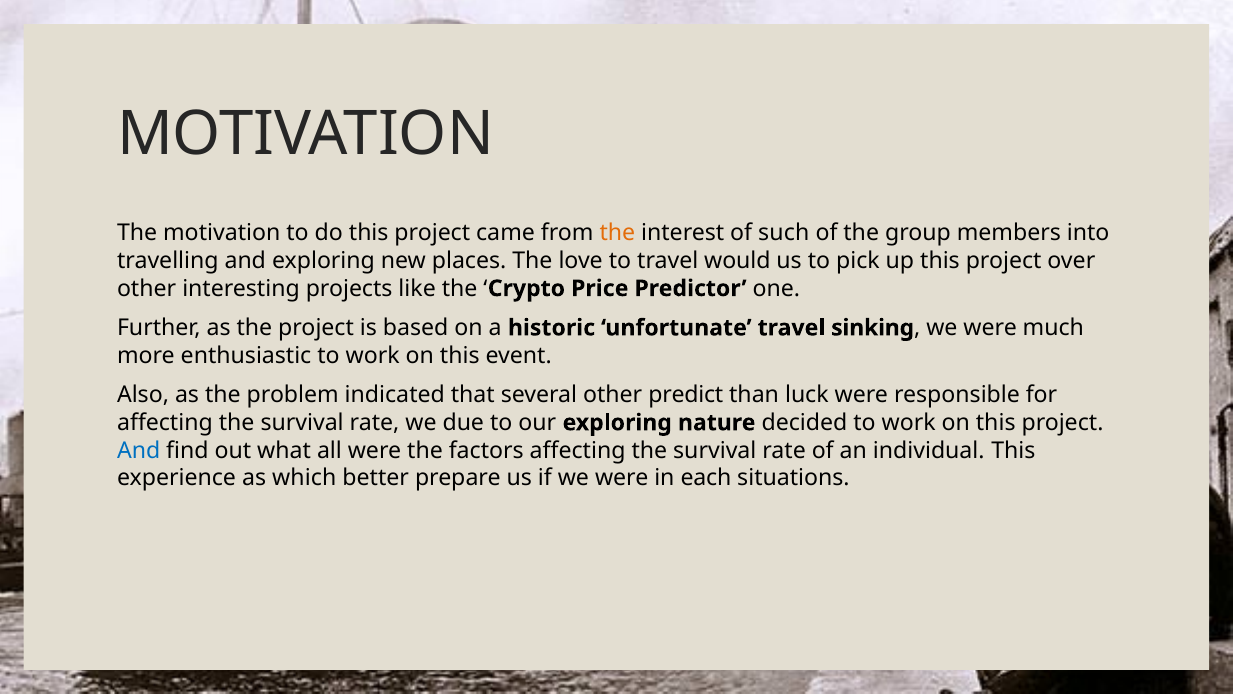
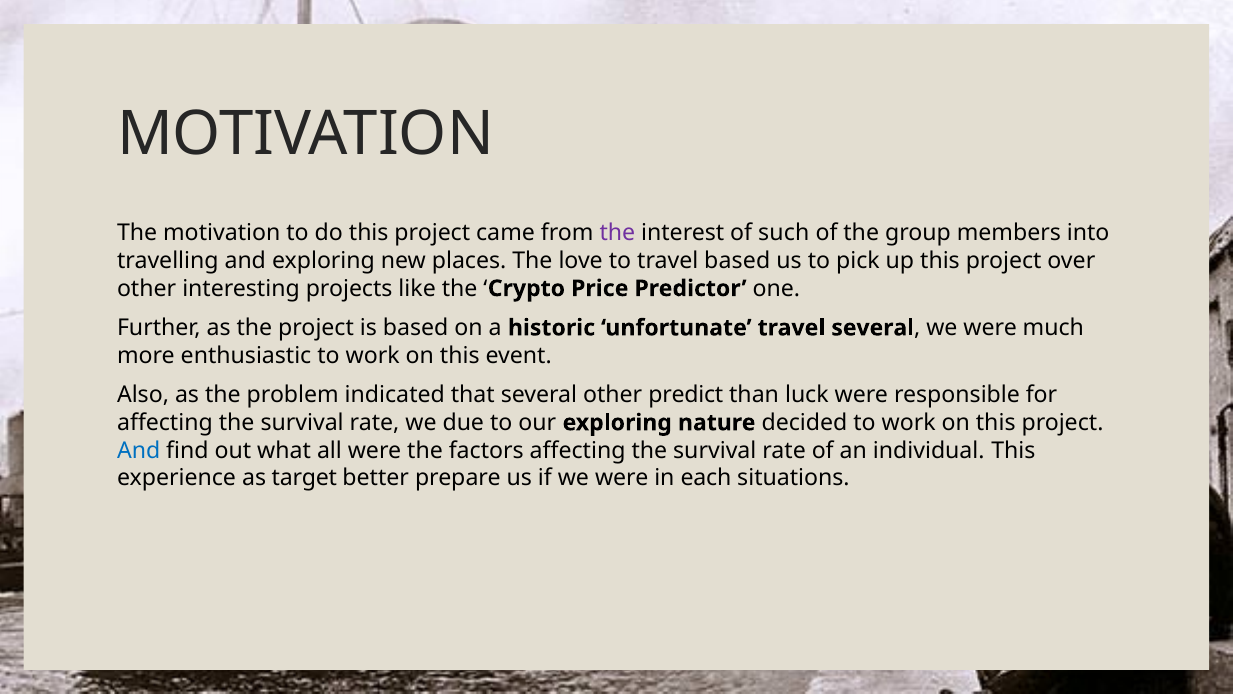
the colour: orange -> purple (617, 233)
travel would: would -> based (737, 261)
travel sinking: sinking -> several (873, 328)
which: which -> target (304, 478)
